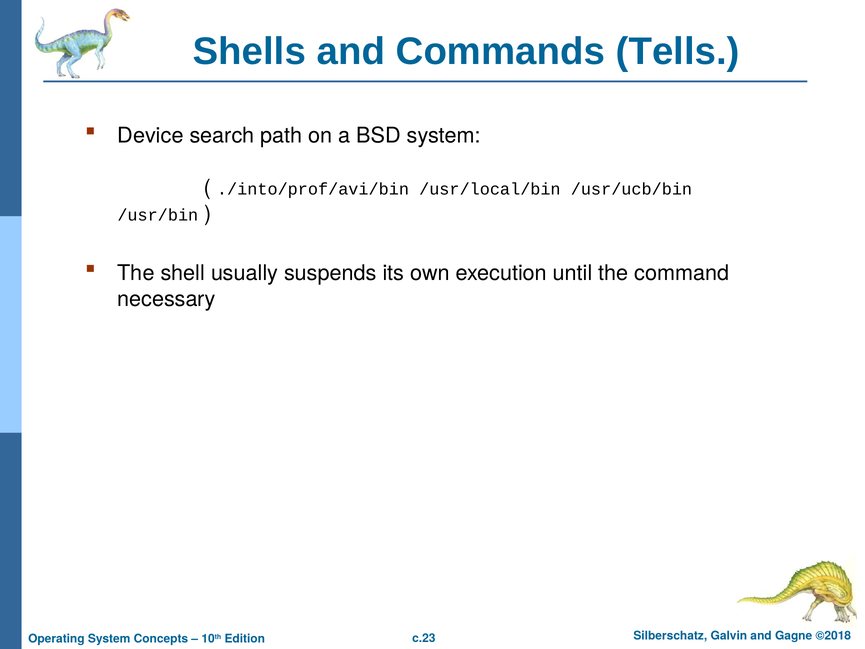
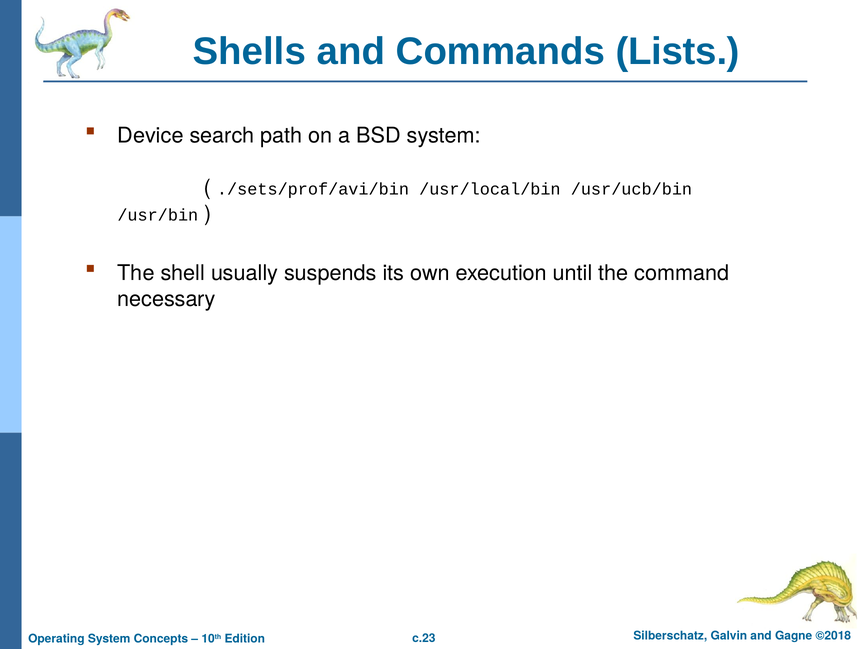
Tells: Tells -> Lists (678, 52)
./into/prof/avi/bin: ./into/prof/avi/bin -> ./sets/prof/avi/bin (313, 189)
